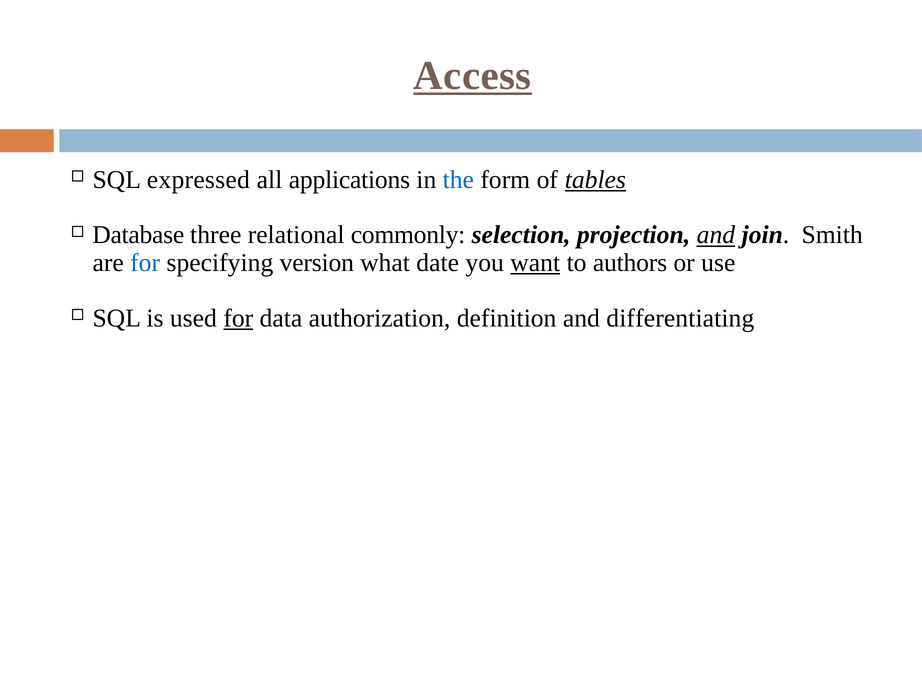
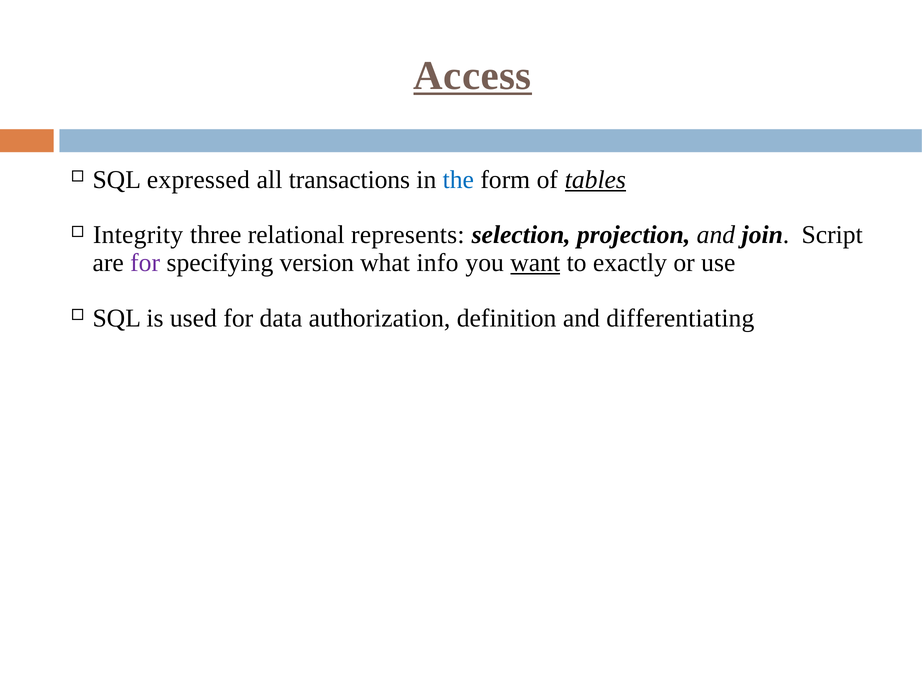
applications: applications -> transactions (349, 180)
Database: Database -> Integrity (138, 235)
commonly: commonly -> represents (408, 235)
and underline: present -> none (716, 235)
Smith: Smith -> Script (832, 235)
for colour: blue -> purple (145, 263)
date: date -> info (438, 263)
authors: authors -> exactly (630, 263)
for underline: present -> none (238, 318)
